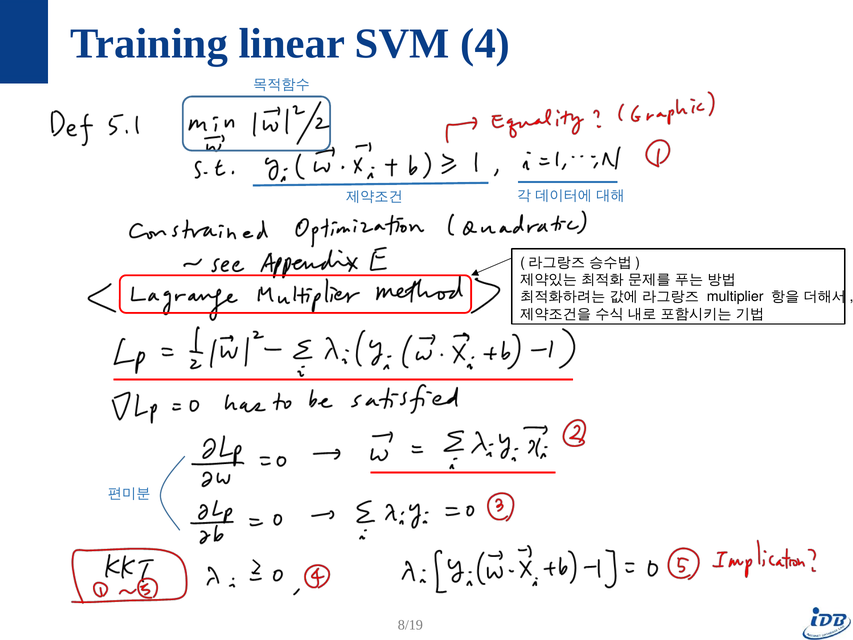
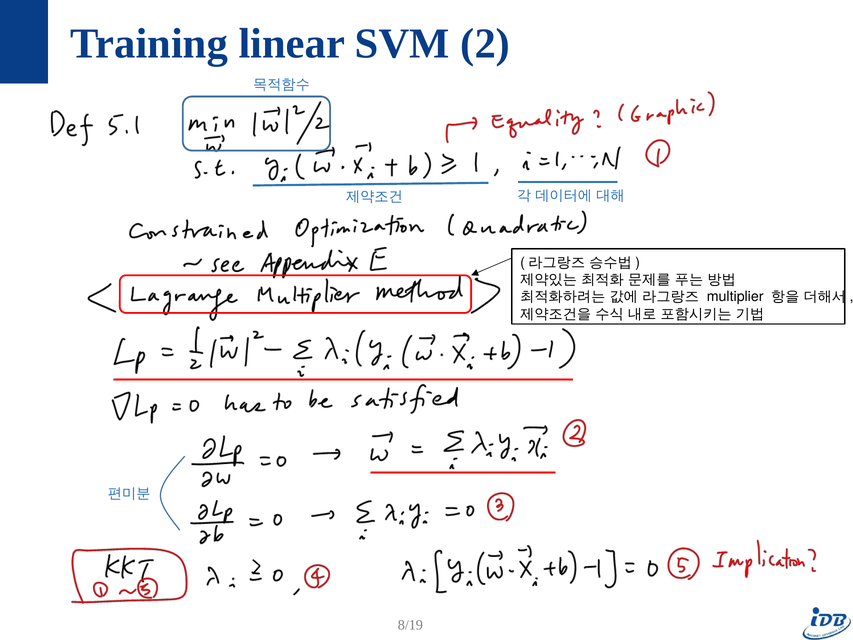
4: 4 -> 2 (485, 44)
